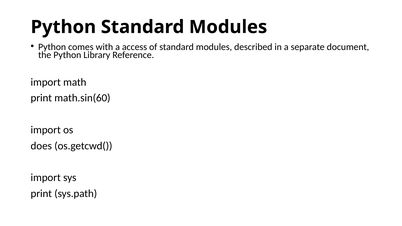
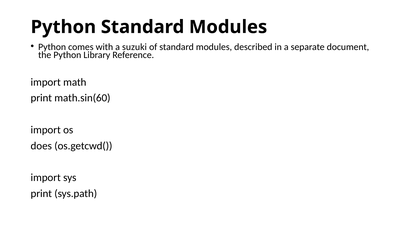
access: access -> suzuki (134, 47)
